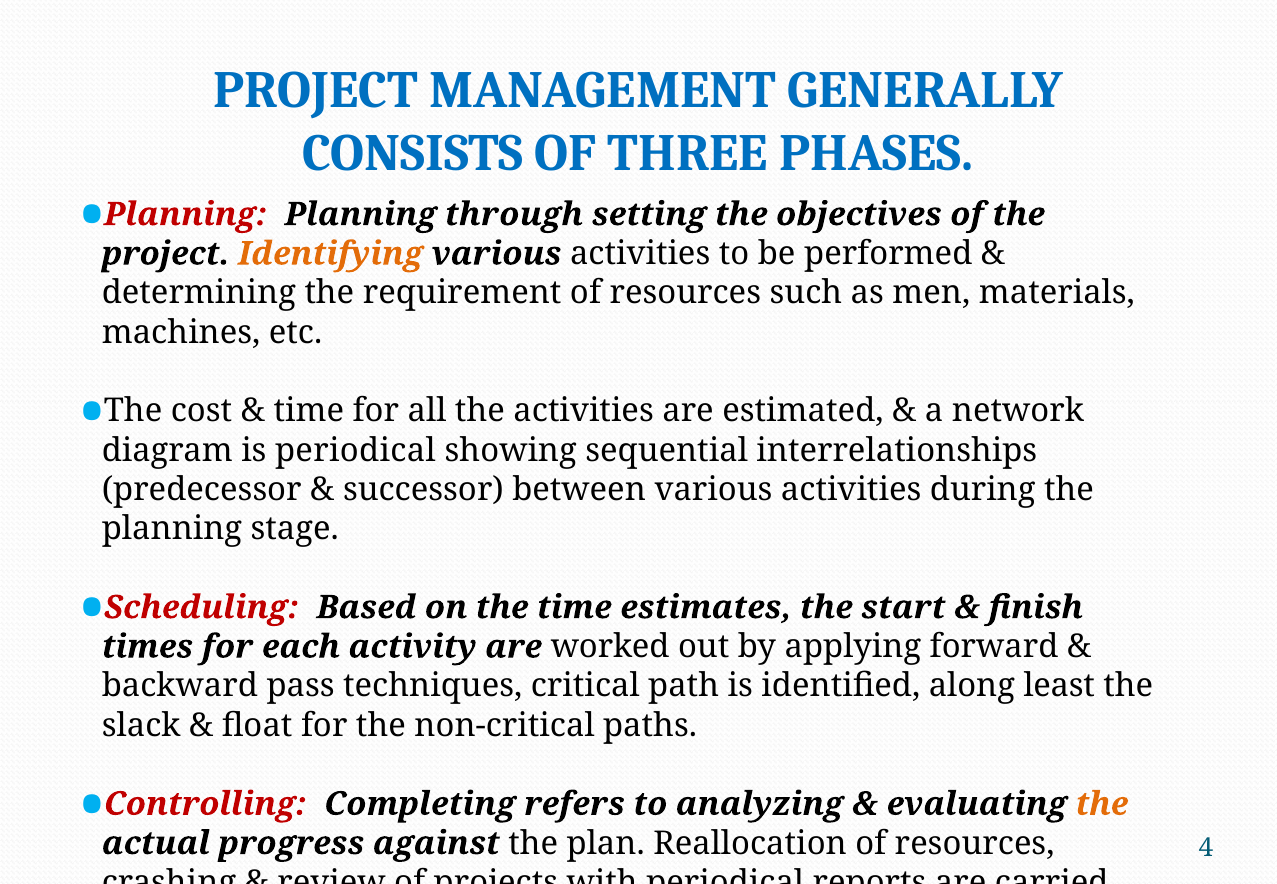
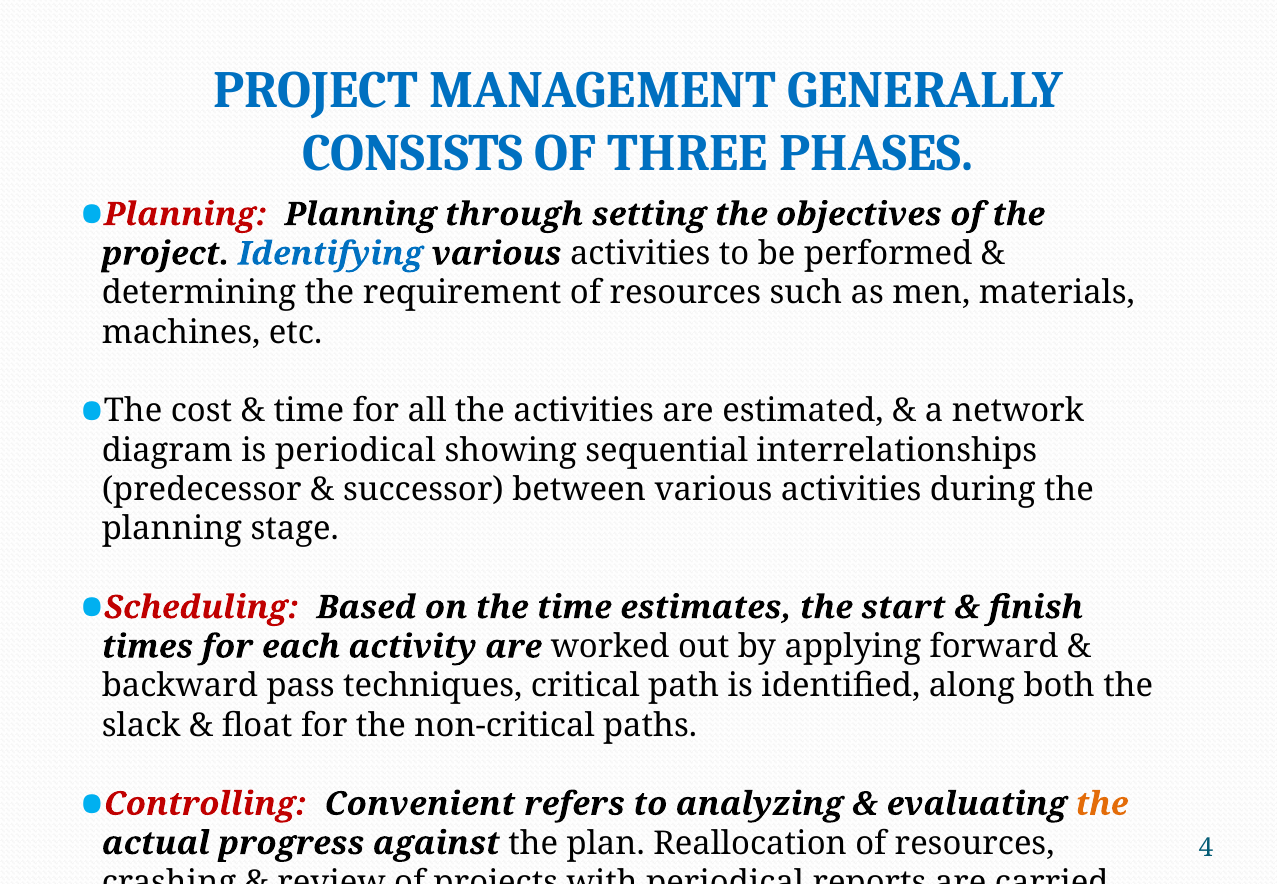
Identifying colour: orange -> blue (330, 254)
least: least -> both (1059, 686)
Completing: Completing -> Convenient (420, 804)
